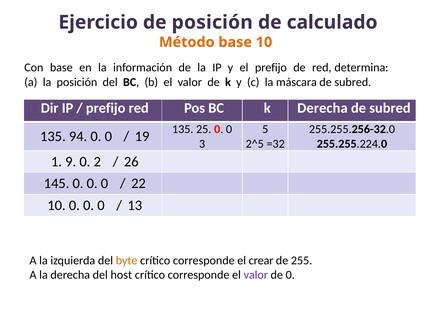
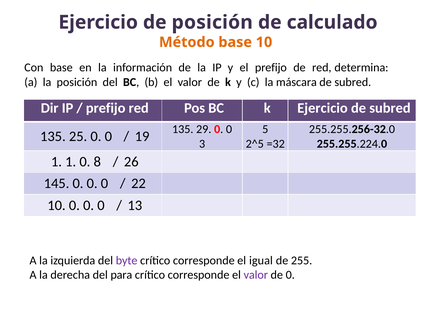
k Derecha: Derecha -> Ejercicio (322, 108)
25: 25 -> 29 (204, 129)
94: 94 -> 25 (78, 136)
1 9: 9 -> 1 (71, 162)
2: 2 -> 8 (97, 162)
byte colour: orange -> purple (127, 260)
crear: crear -> igual (261, 260)
host: host -> para (121, 275)
